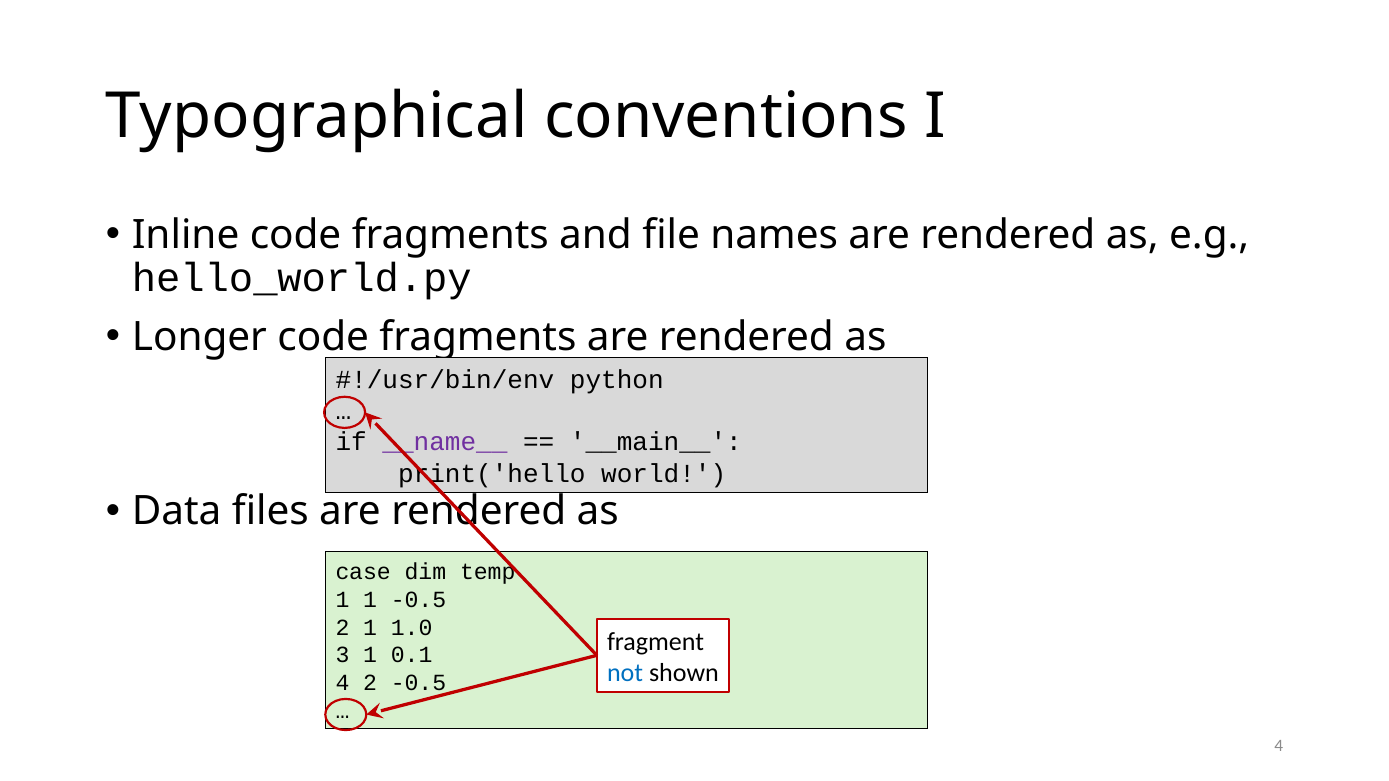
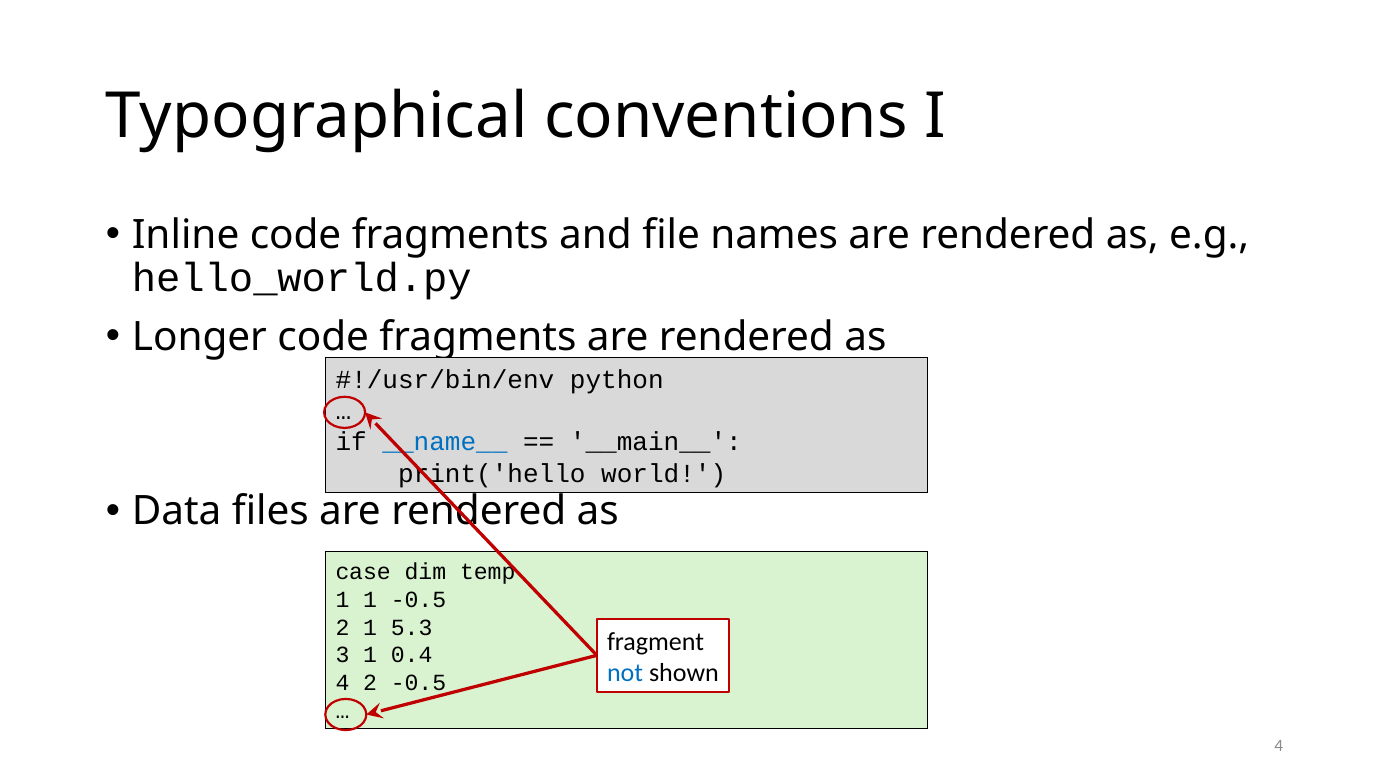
__name__ colour: purple -> blue (445, 442)
1.0: 1.0 -> 5.3 (412, 628)
0.1: 0.1 -> 0.4 (412, 655)
